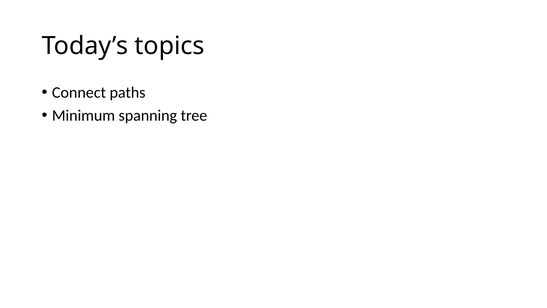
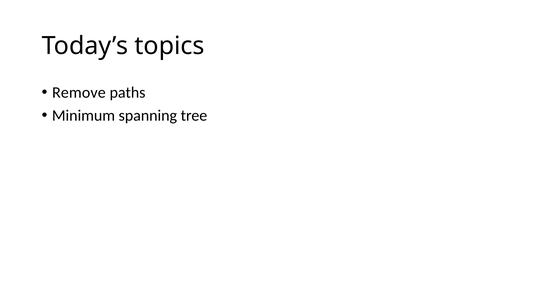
Connect: Connect -> Remove (79, 92)
